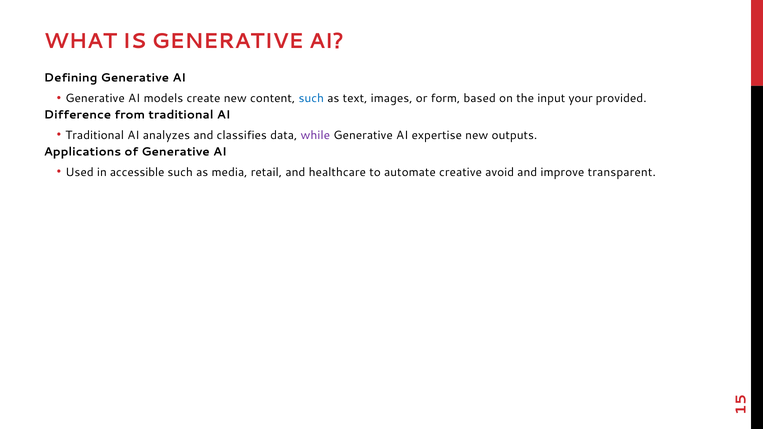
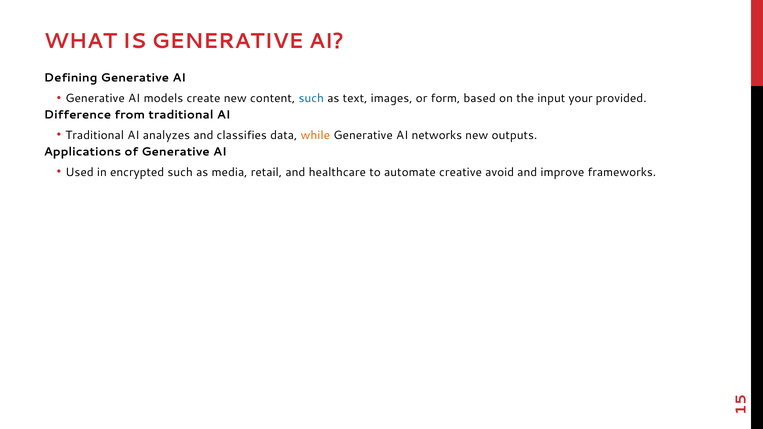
while colour: purple -> orange (315, 135)
expertise: expertise -> networks (437, 135)
accessible: accessible -> encrypted (137, 172)
transparent: transparent -> frameworks (622, 172)
